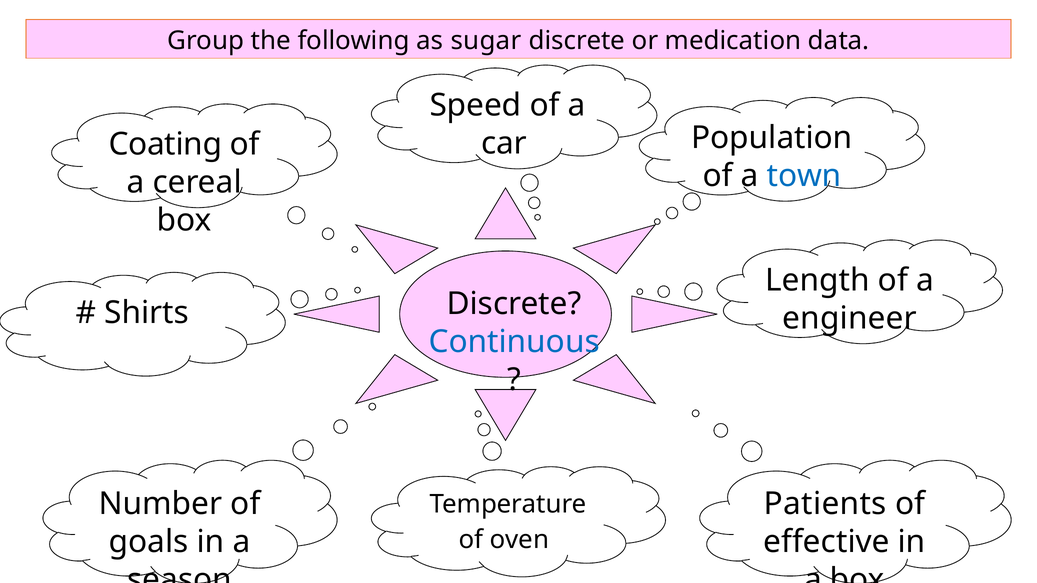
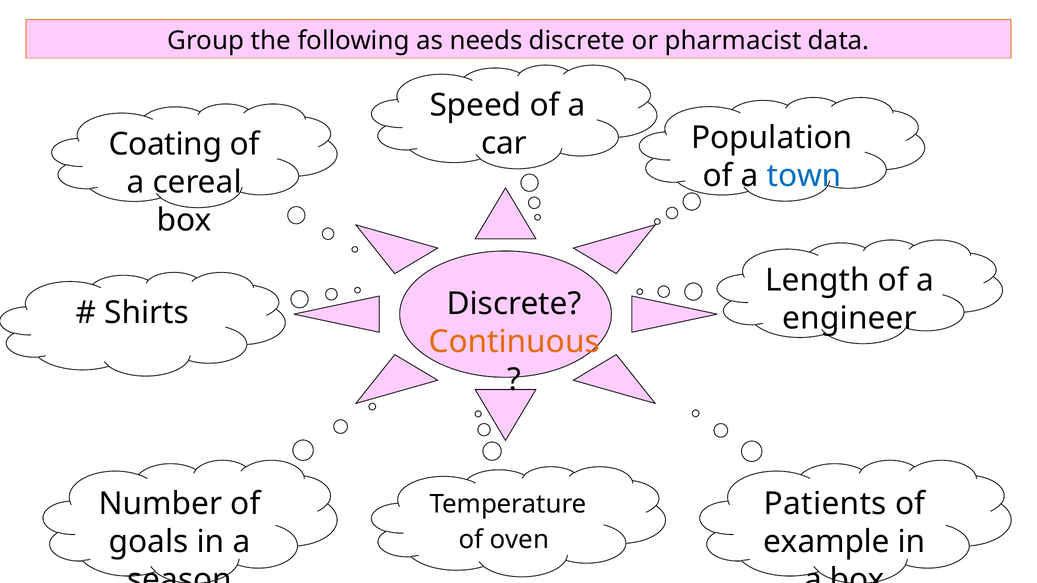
sugar: sugar -> needs (486, 41)
medication: medication -> pharmacist (733, 41)
Continuous colour: blue -> orange (514, 342)
effective: effective -> example (827, 542)
